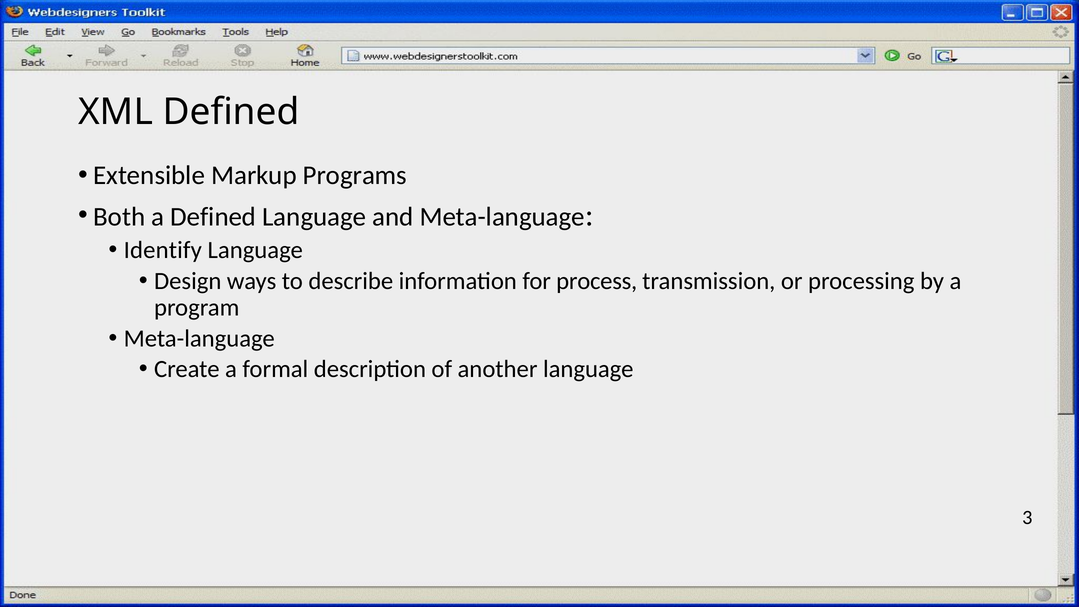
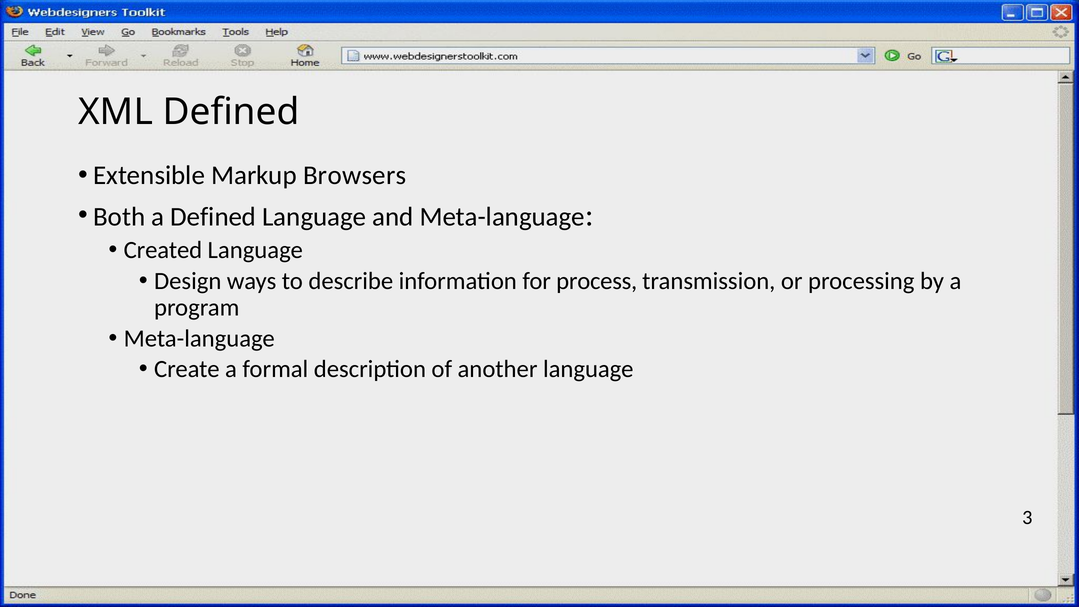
Programs: Programs -> Browsers (355, 175)
Identify: Identify -> Created (163, 250)
